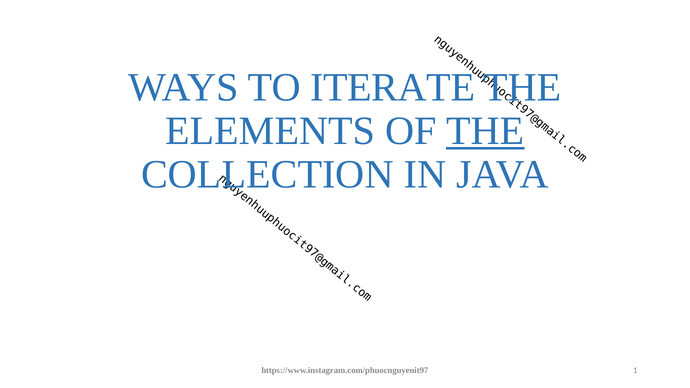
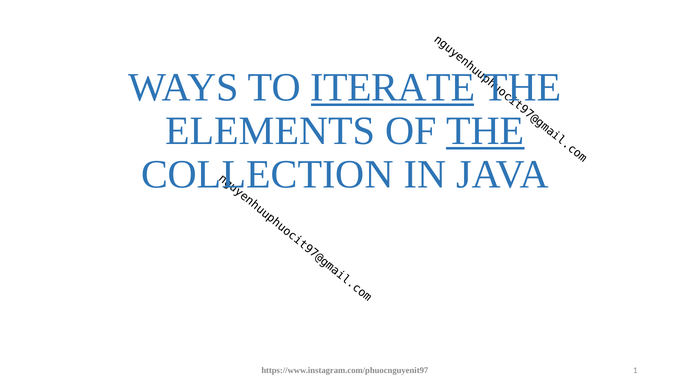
ITERATE underline: none -> present (393, 88)
